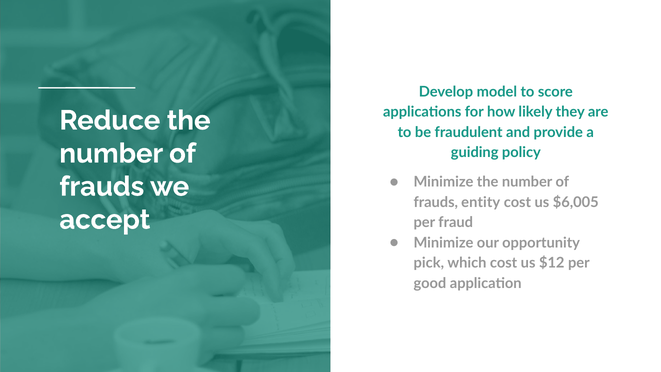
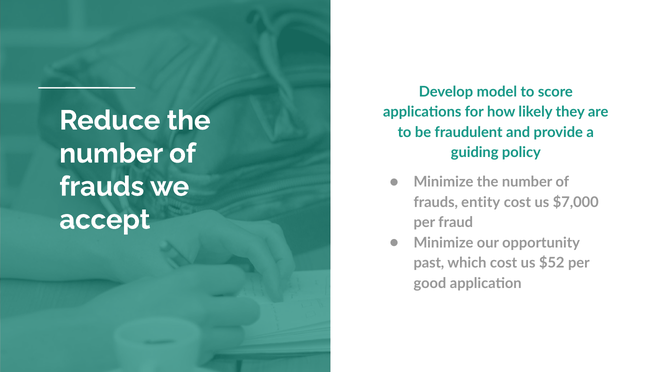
$6,005: $6,005 -> $7,000 (576, 202)
pick: pick -> past (429, 263)
$12: $12 -> $52 (552, 263)
